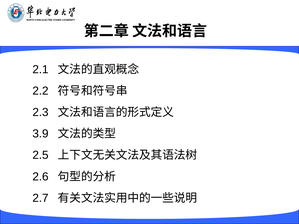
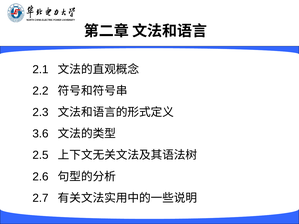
3.9: 3.9 -> 3.6 (40, 134)
